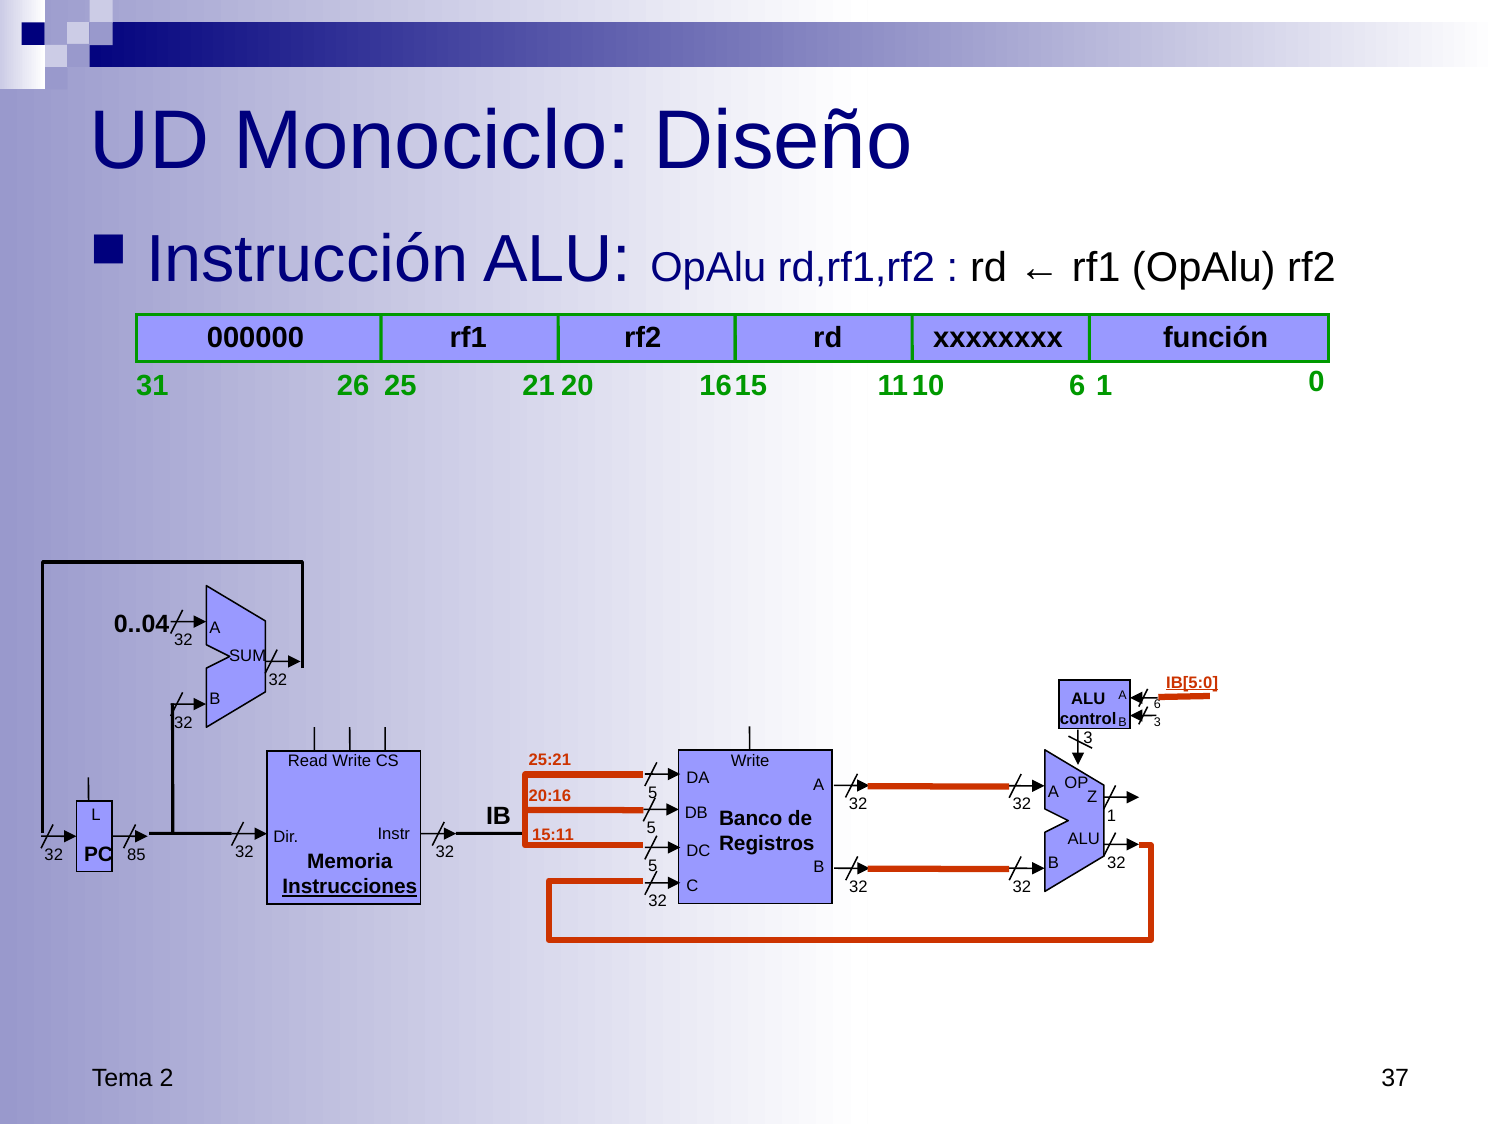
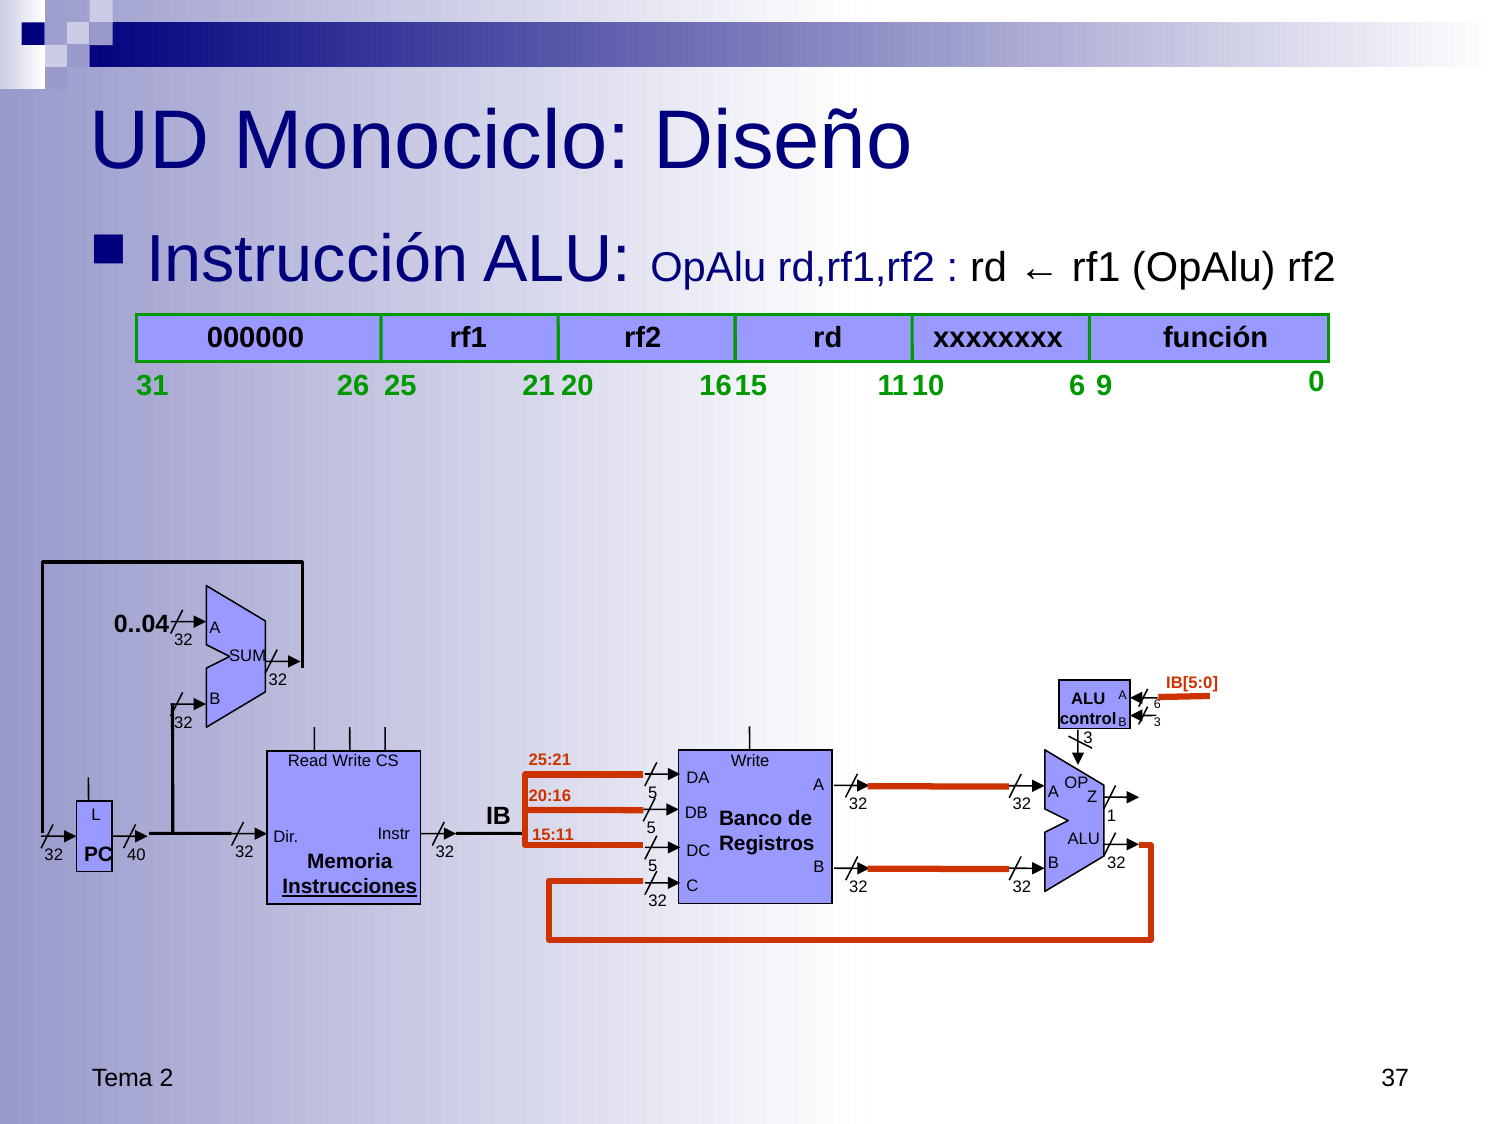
6 1: 1 -> 9 (1104, 386)
IB[5:0 underline: present -> none (1192, 683)
85: 85 -> 40 (136, 855)
